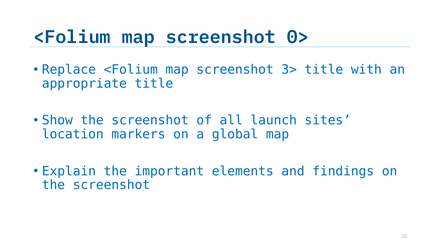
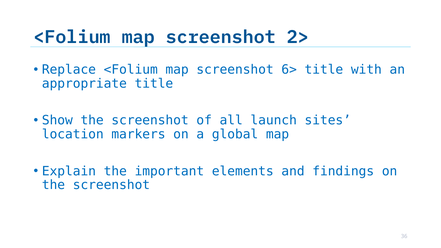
0>: 0> -> 2> (298, 37)
3>: 3> -> 6> (289, 70)
